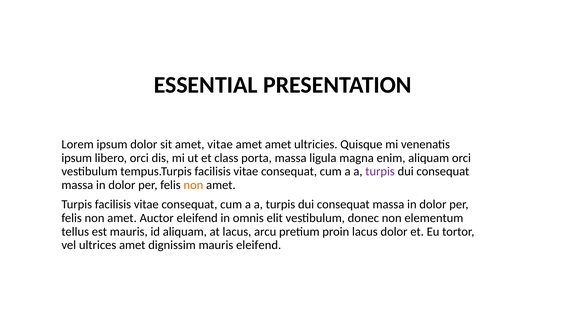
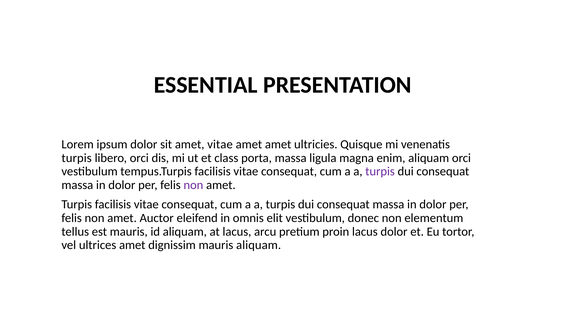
ipsum: ipsum -> turpis (77, 158)
non colour: orange -> purple (193, 185)
mauris eleifend: eleifend -> aliquam (259, 245)
